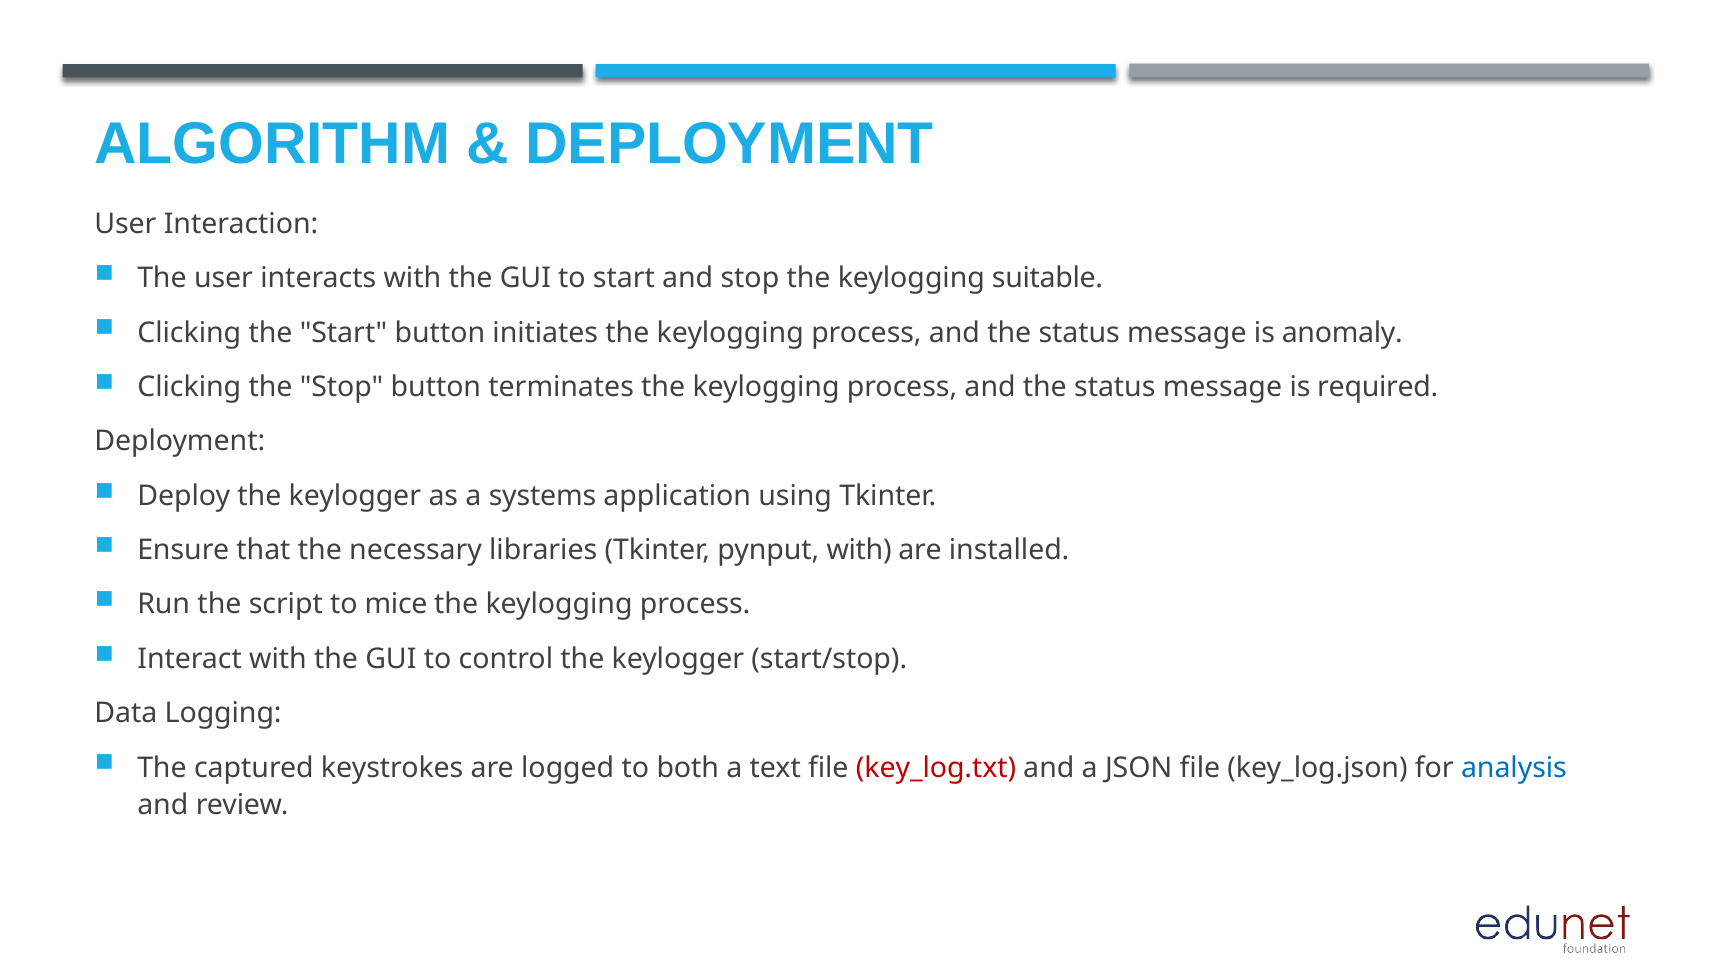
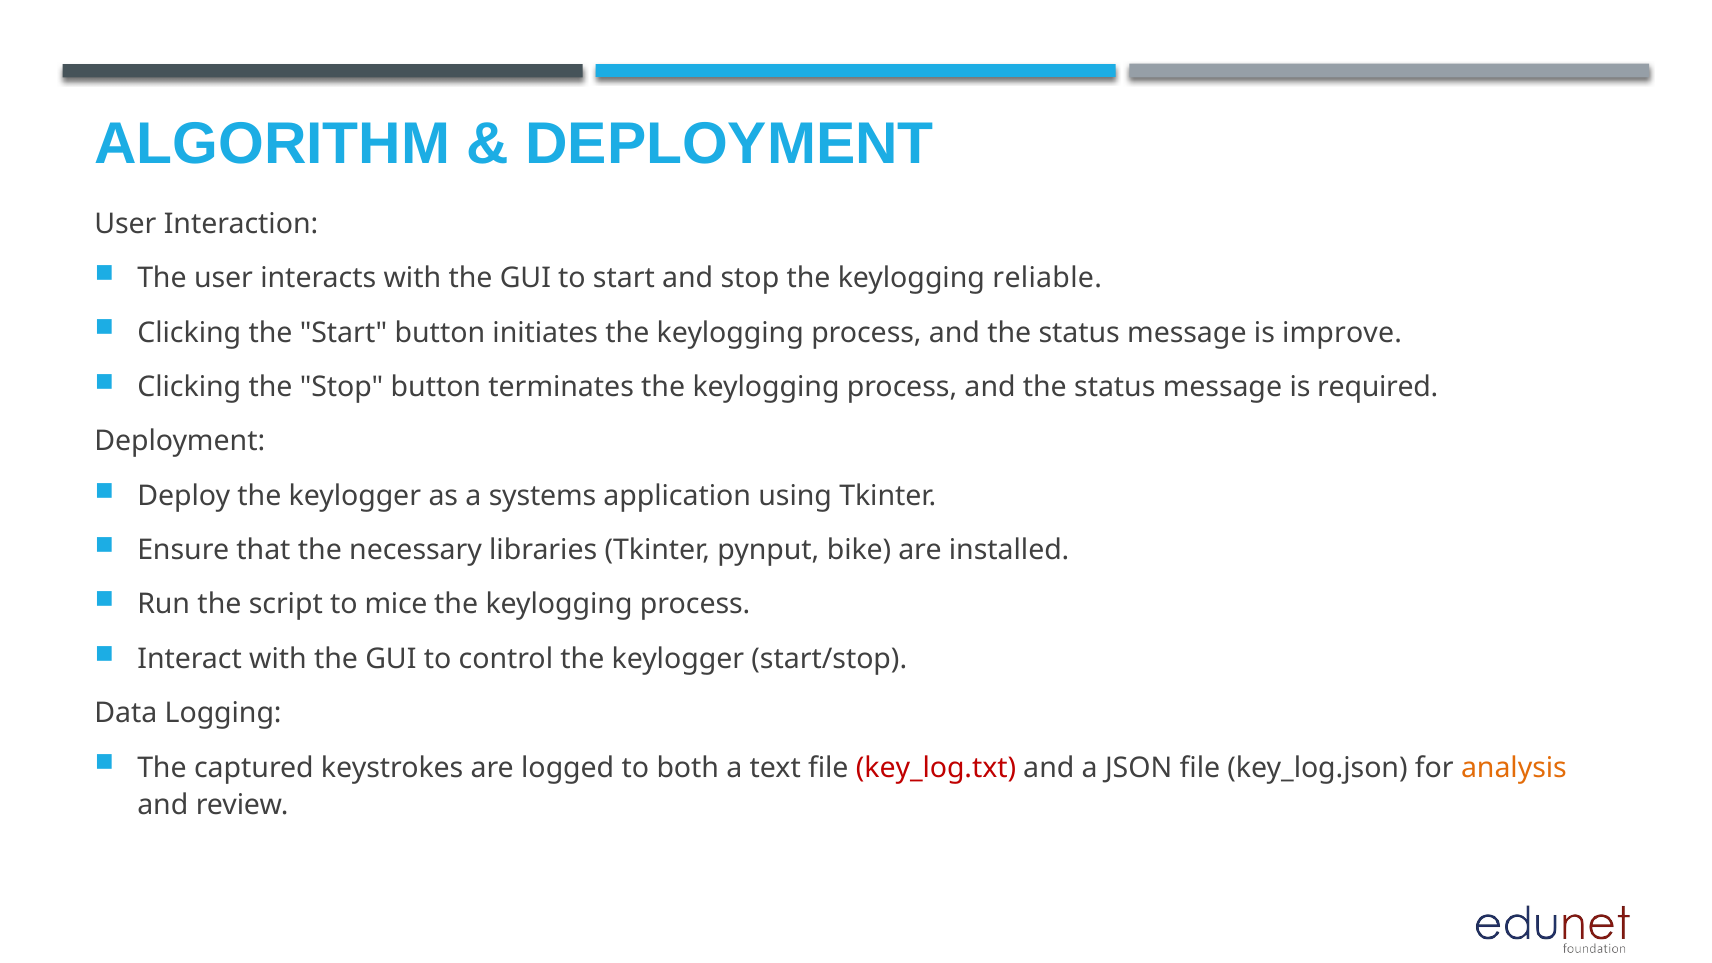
suitable: suitable -> reliable (1047, 278)
anomaly: anomaly -> improve (1342, 333)
pynput with: with -> bike (859, 550)
analysis colour: blue -> orange (1514, 768)
